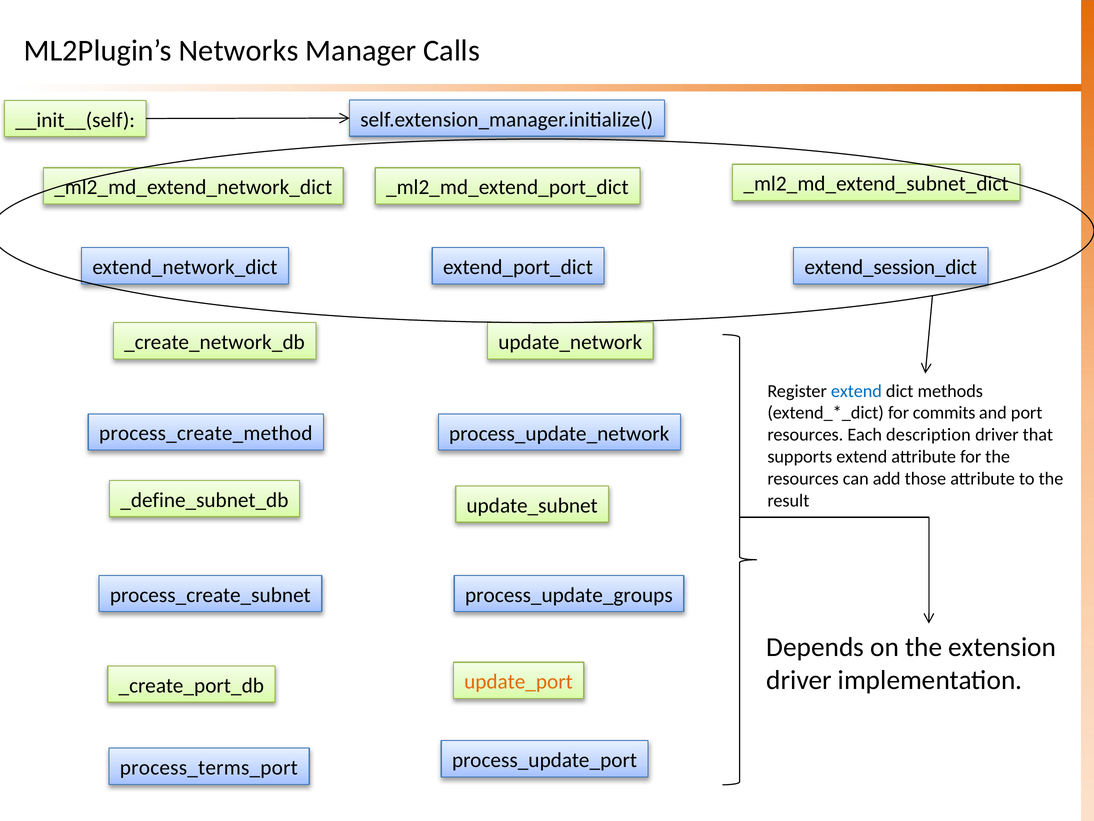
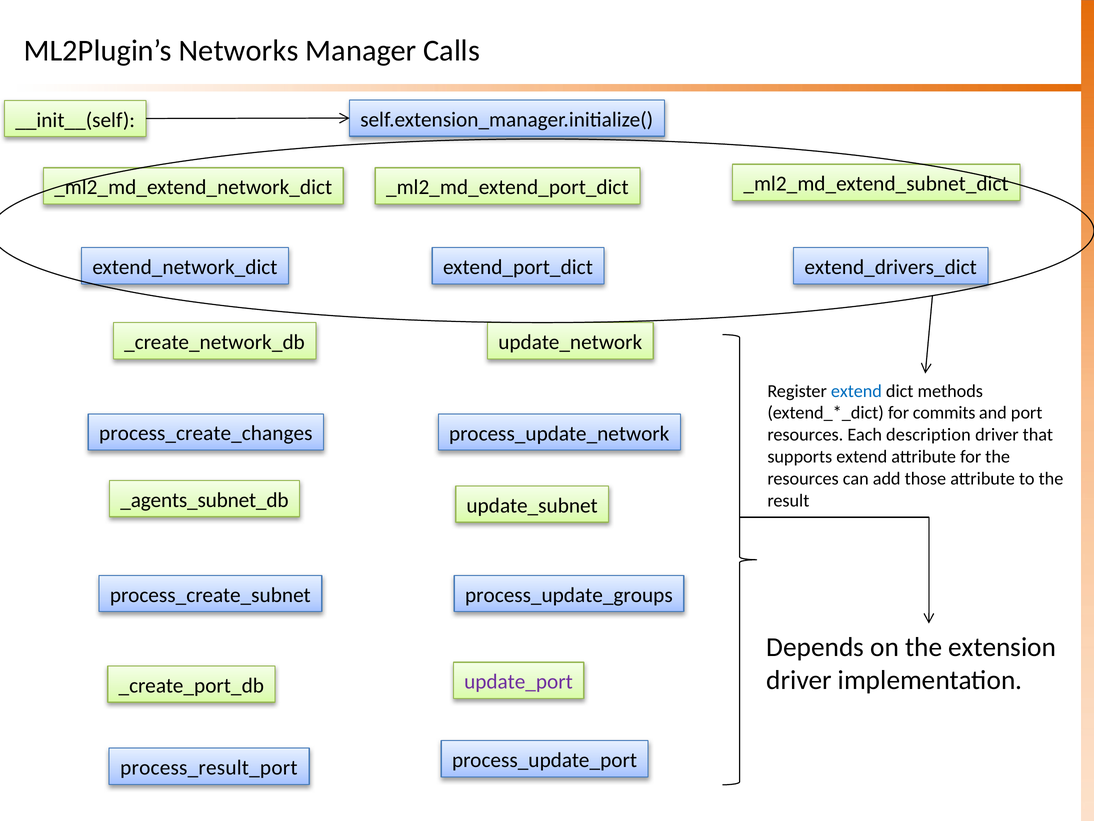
extend_session_dict: extend_session_dict -> extend_drivers_dict (891, 267)
process_create_method: process_create_method -> process_create_changes (206, 433)
_define_subnet_db: _define_subnet_db -> _agents_subnet_db (204, 500)
update_port colour: orange -> purple (518, 681)
process_terms_port: process_terms_port -> process_result_port (209, 767)
